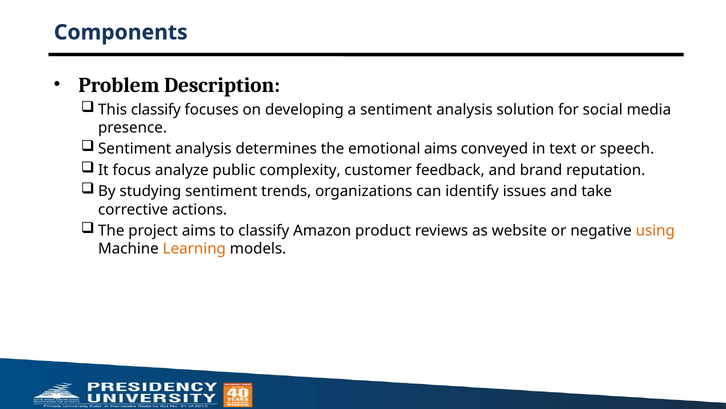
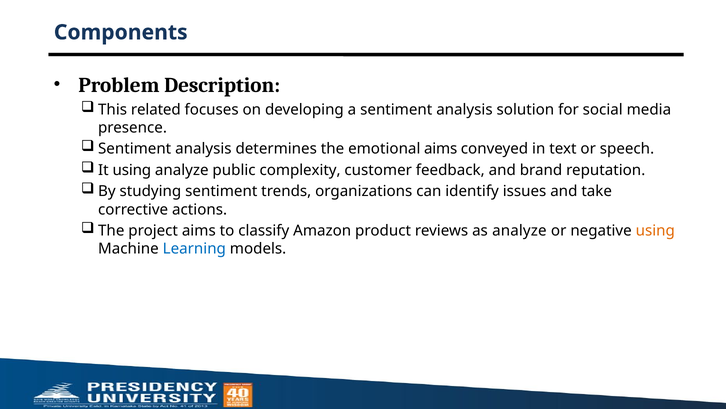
This classify: classify -> related (156, 109)
It focus: focus -> using (132, 170)
as website: website -> analyze (519, 230)
Learning colour: orange -> blue (194, 249)
